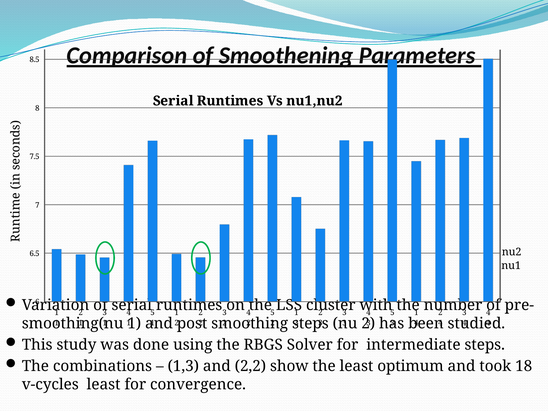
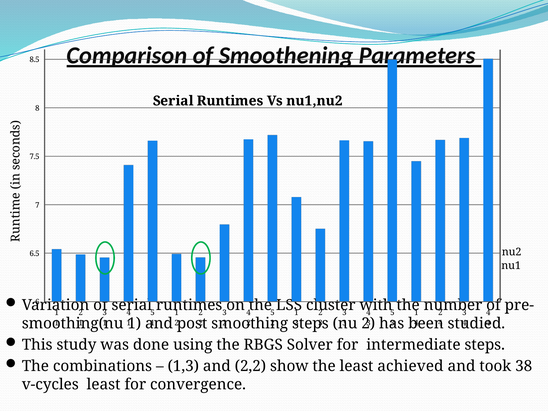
optimum: optimum -> achieved (410, 366)
18: 18 -> 38 (524, 366)
